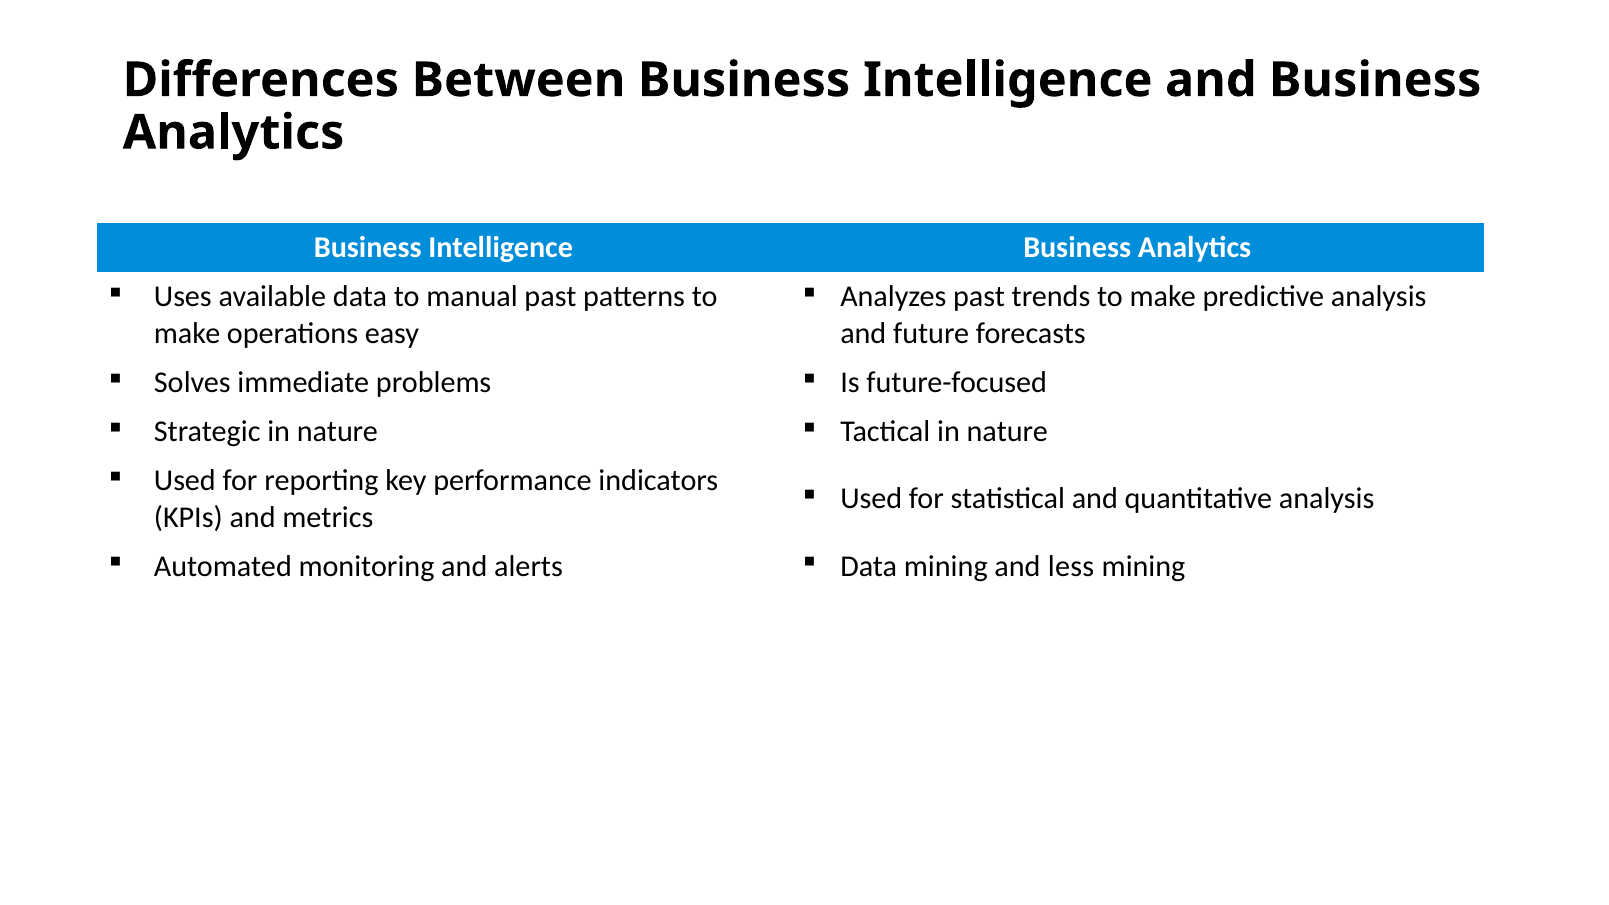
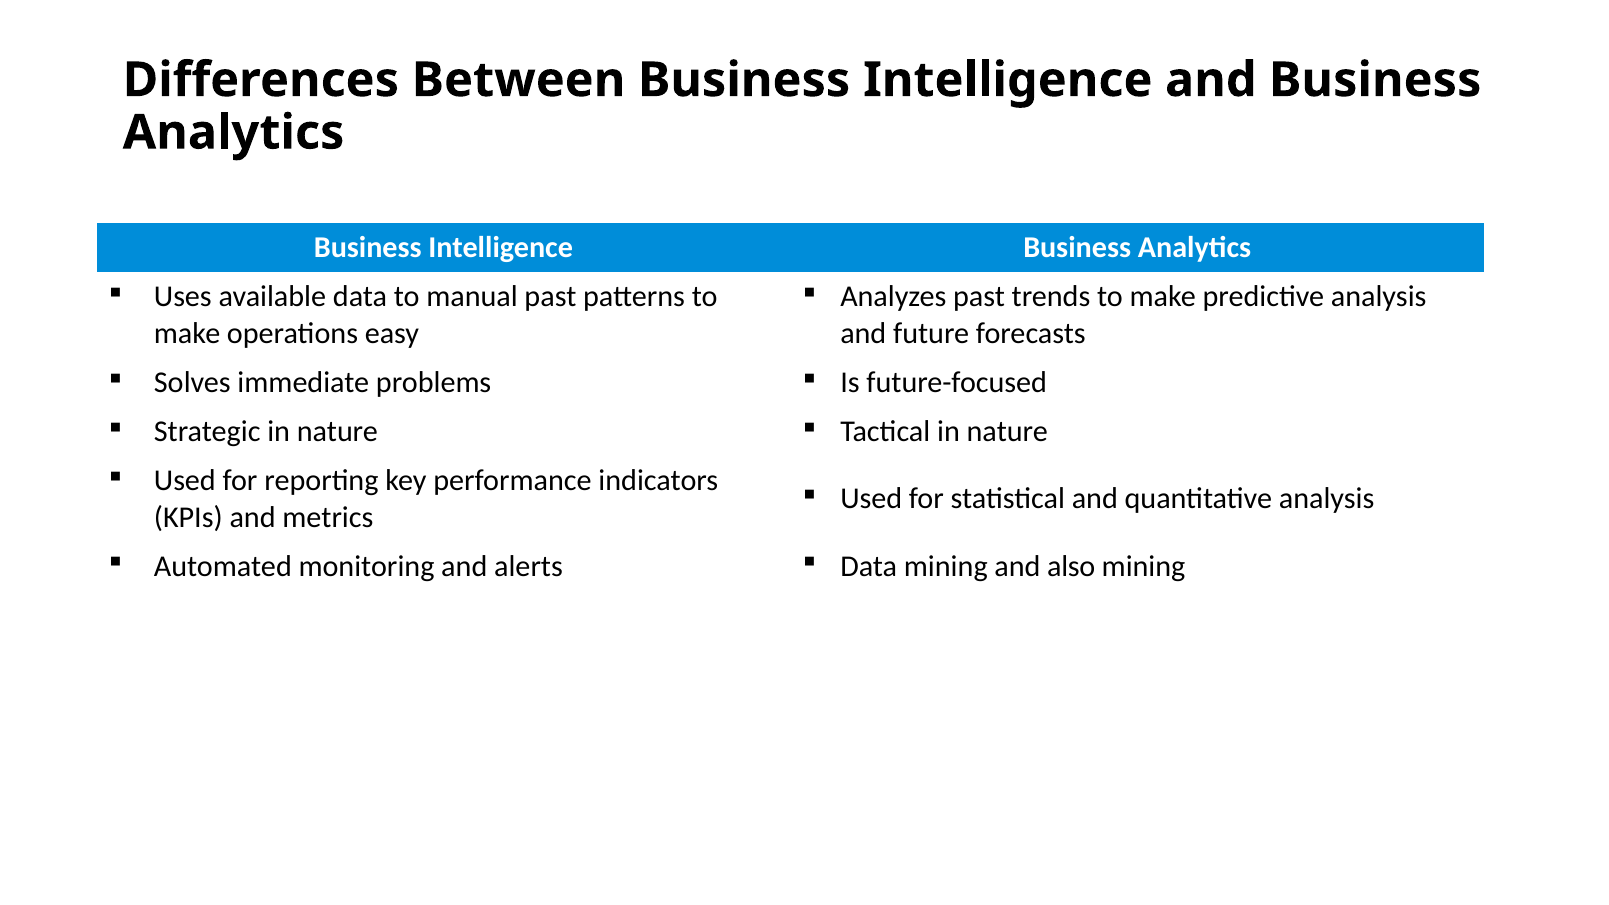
less: less -> also (1071, 566)
